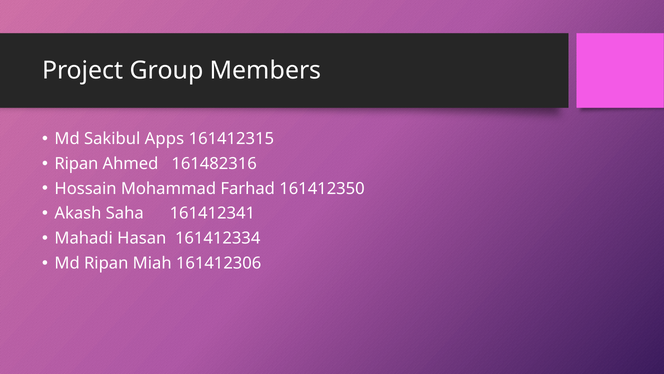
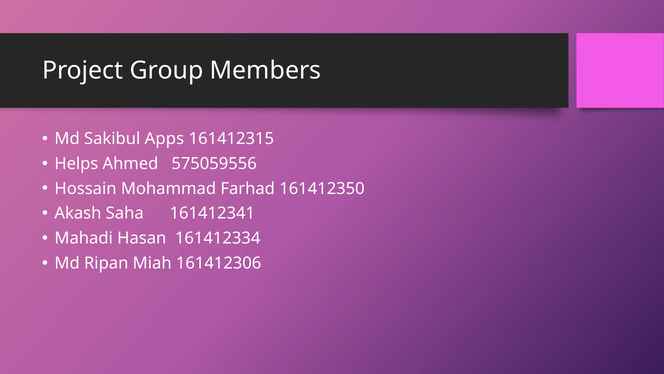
Ripan: Ripan -> Helps (76, 163)
161482316: 161482316 -> 575059556 (214, 163)
